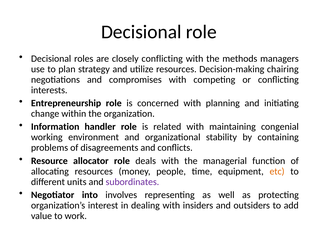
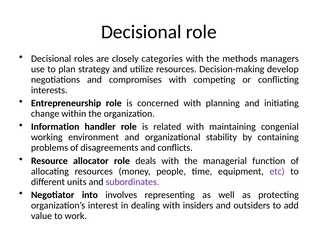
closely conflicting: conflicting -> categories (162, 58)
chairing: chairing -> develop (283, 69)
etc colour: orange -> purple (277, 171)
